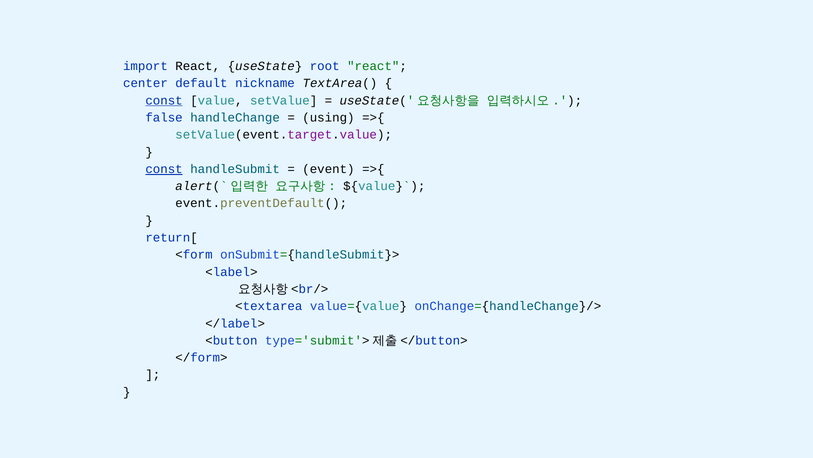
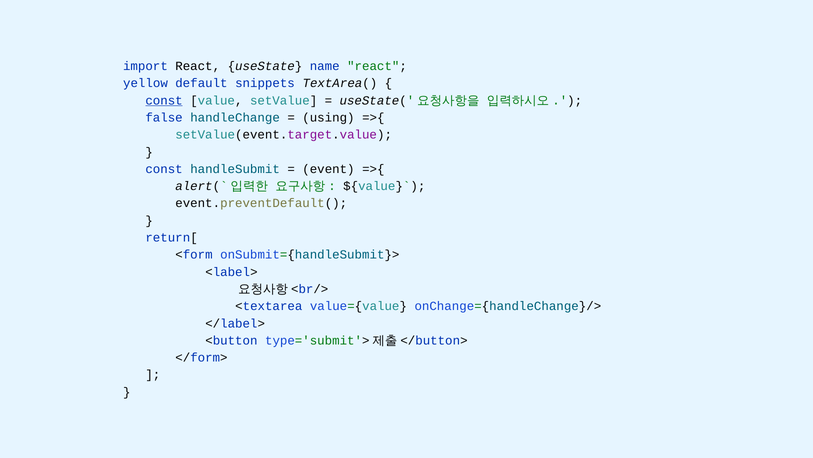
root: root -> name (325, 66)
center: center -> yellow (145, 83)
nickname: nickname -> snippets (265, 83)
const underline: present -> none (164, 169)
